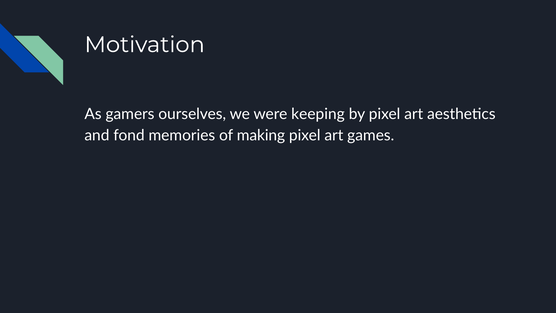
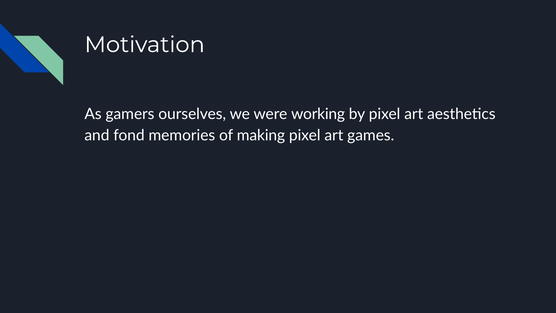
keeping: keeping -> working (318, 114)
